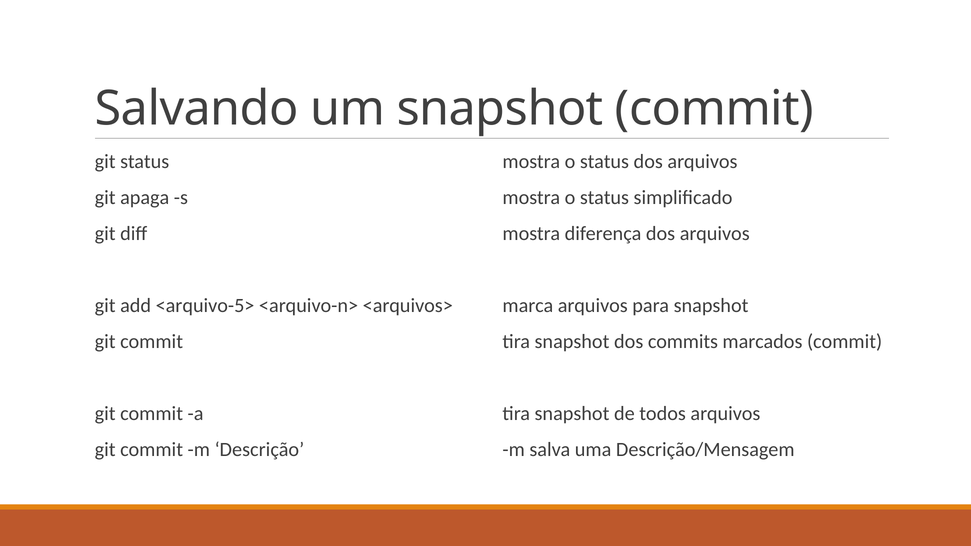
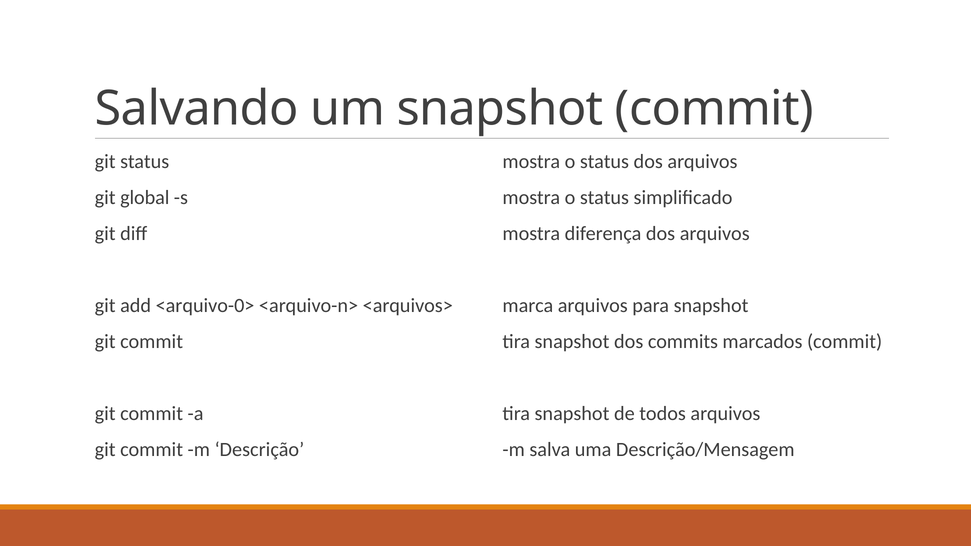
apaga: apaga -> global (145, 197)
<arquivo-5>: <arquivo-5> -> <arquivo-0> (205, 305)
